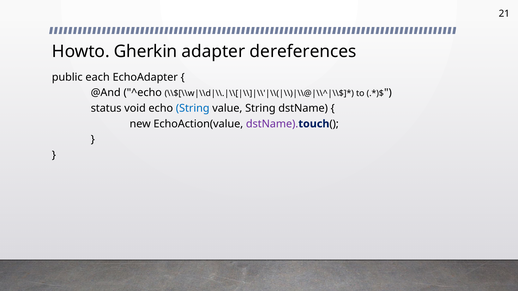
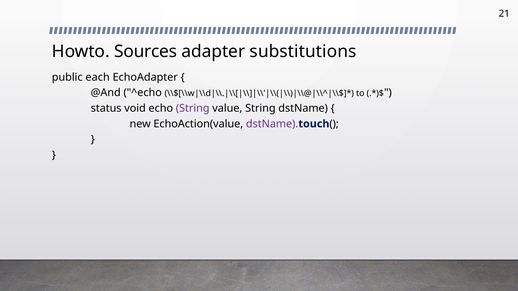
Gherkin: Gherkin -> Sources (146, 52)
dereferences: dereferences -> substitutions (303, 52)
String colour: blue -> purple (193, 108)
